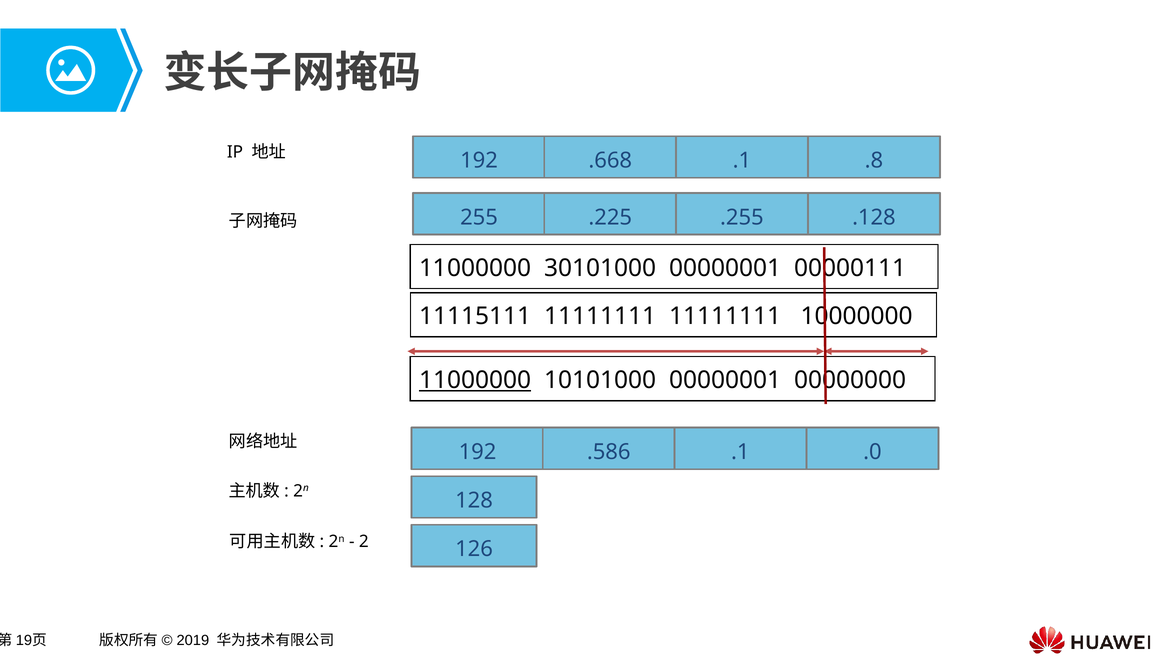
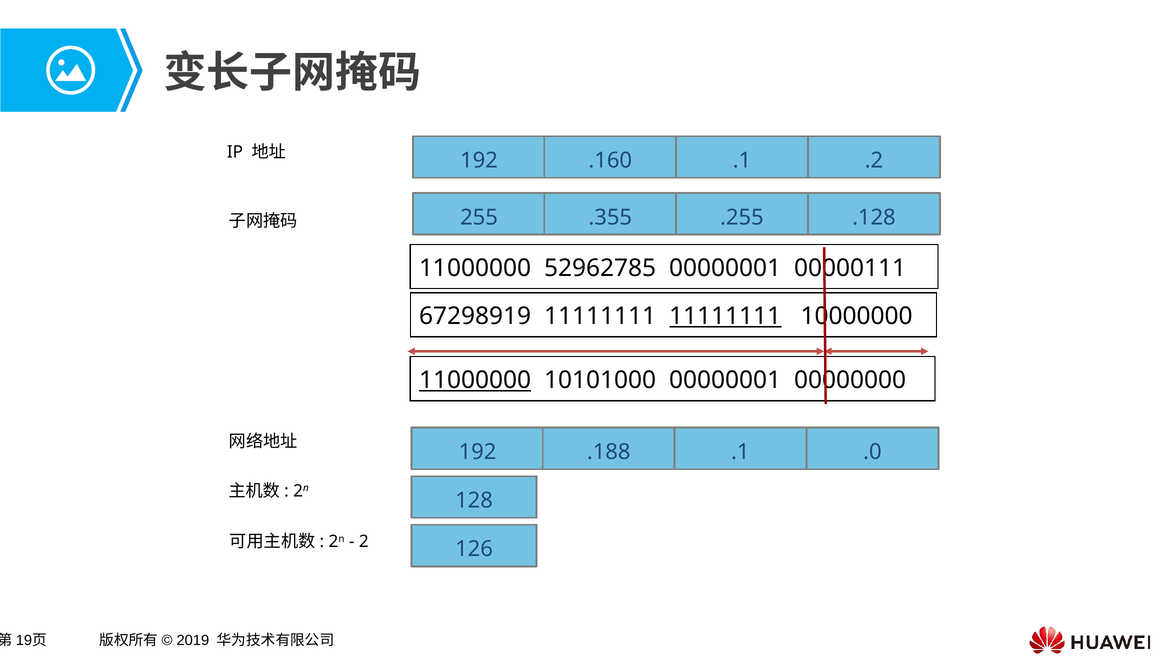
.668: .668 -> .160 (610, 161)
.8: .8 -> .2 (874, 161)
.225: .225 -> .355 (610, 217)
30101000: 30101000 -> 52962785 (600, 268)
11115111: 11115111 -> 67298919 (475, 317)
11111111 underline: none -> present (725, 317)
.586: .586 -> .188 (609, 452)
